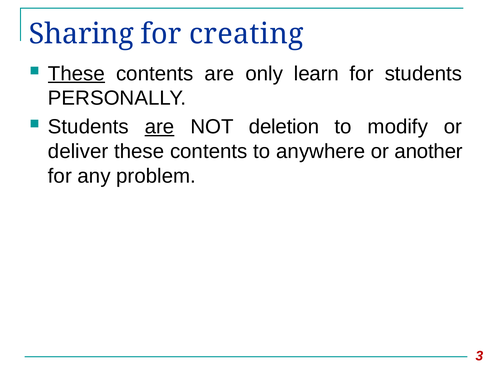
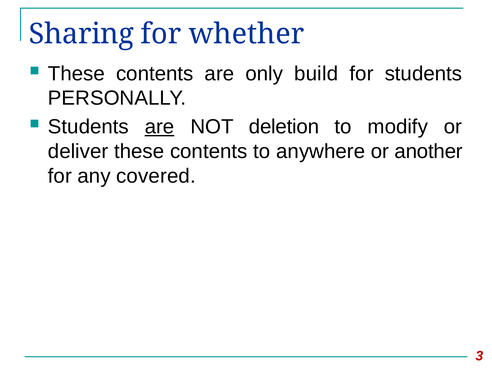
creating: creating -> whether (247, 34)
These underline: present -> none (76, 74)
learn: learn -> build (316, 74)
problem: problem -> covered (156, 176)
